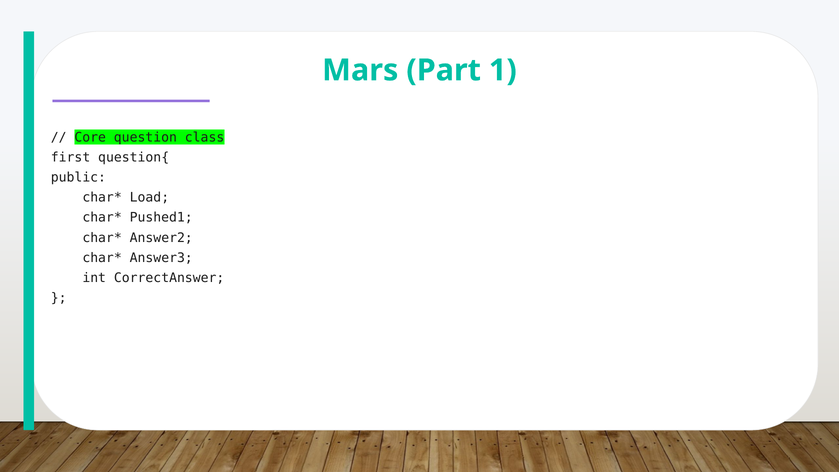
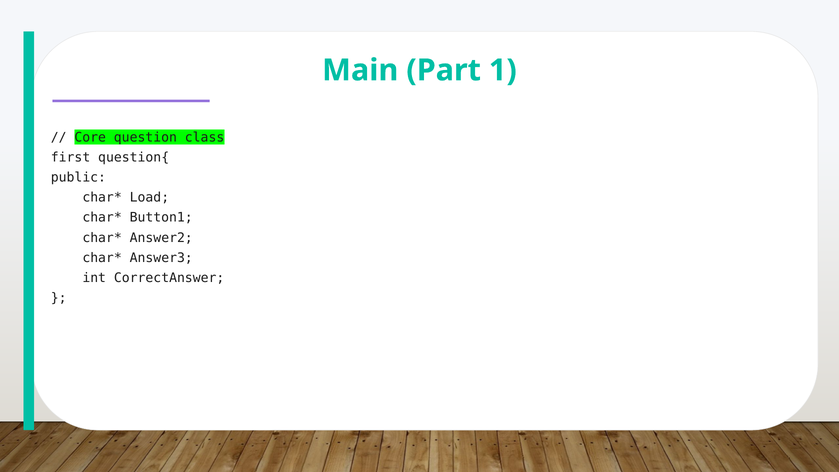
Mars: Mars -> Main (360, 70)
Pushed1: Pushed1 -> Button1 (161, 218)
